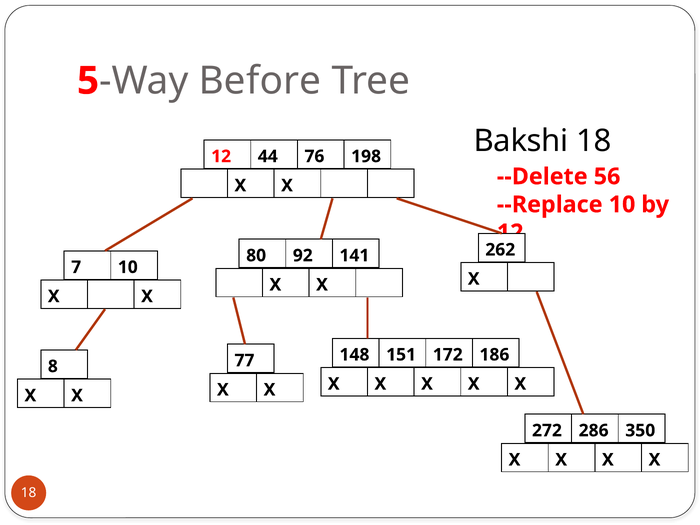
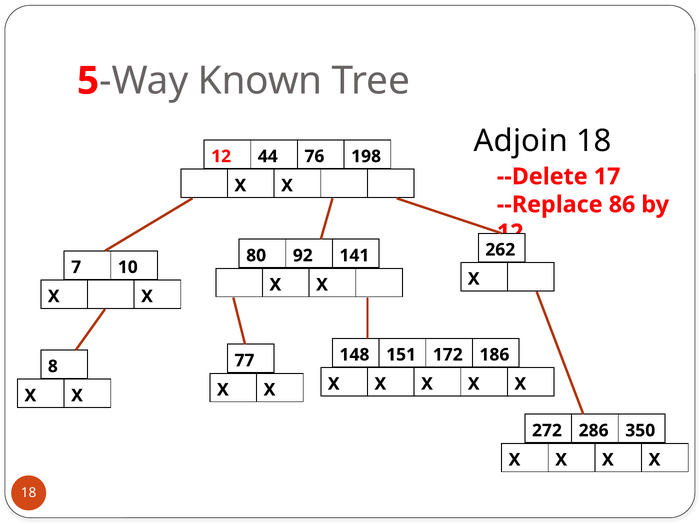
Before: Before -> Known (260, 81)
Bakshi: Bakshi -> Adjoin (521, 141)
56: 56 -> 17 (607, 177)
--Replace 10: 10 -> 86 (622, 205)
